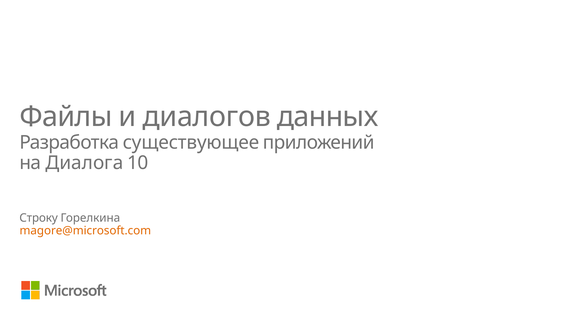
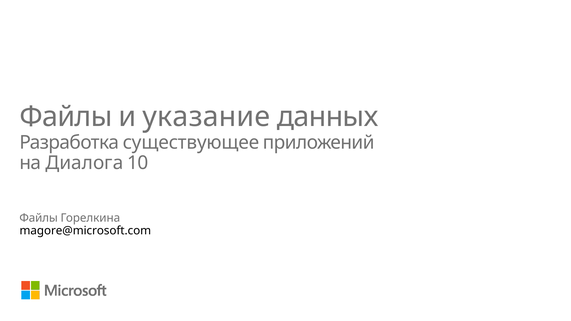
диалогов: диалогов -> указание (206, 117)
Строку: Строку -> Файлы (39, 218)
magore@microsoft.com colour: orange -> black (85, 231)
